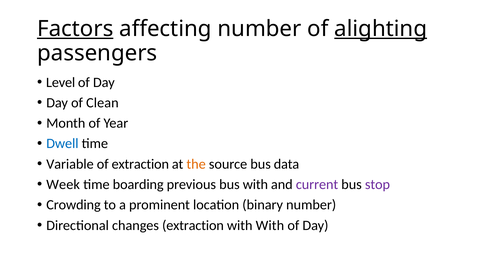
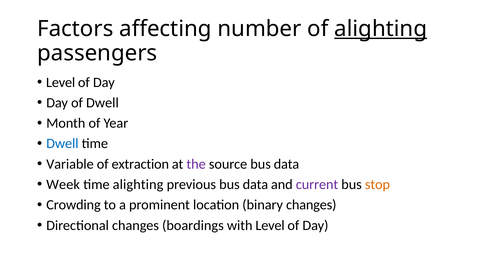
Factors underline: present -> none (75, 29)
of Clean: Clean -> Dwell (102, 103)
the colour: orange -> purple (196, 164)
time boarding: boarding -> alighting (138, 184)
previous bus with: with -> data (255, 184)
stop colour: purple -> orange (377, 184)
binary number: number -> changes (311, 205)
changes extraction: extraction -> boardings (193, 225)
with With: With -> Level (270, 225)
